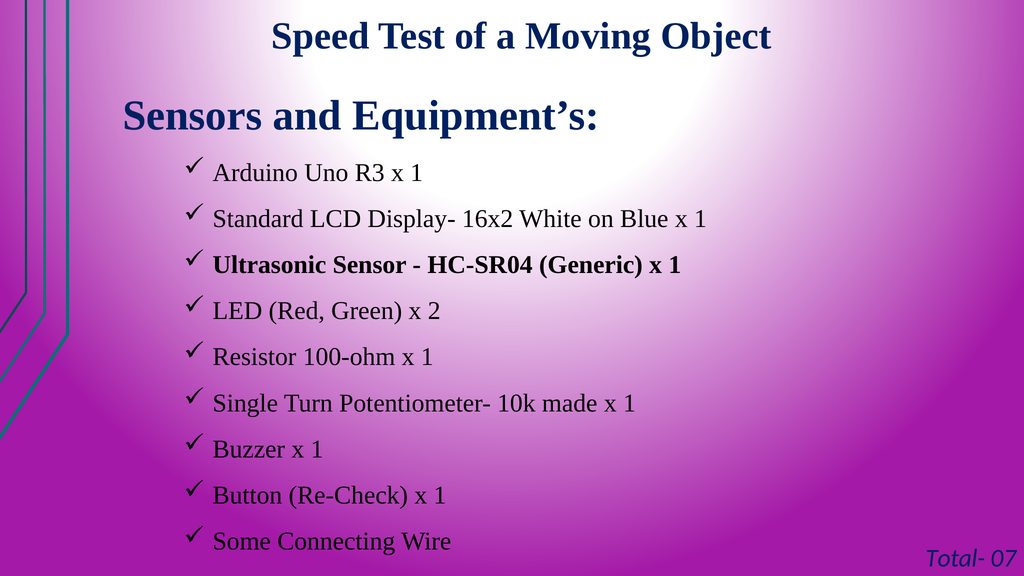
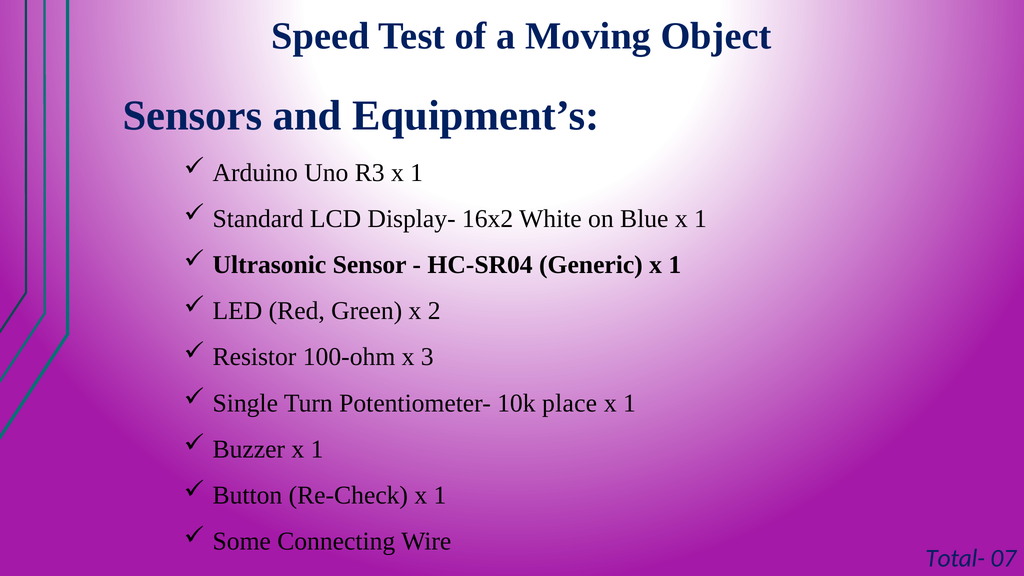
100-ohm x 1: 1 -> 3 (427, 357)
made: made -> place (570, 403)
